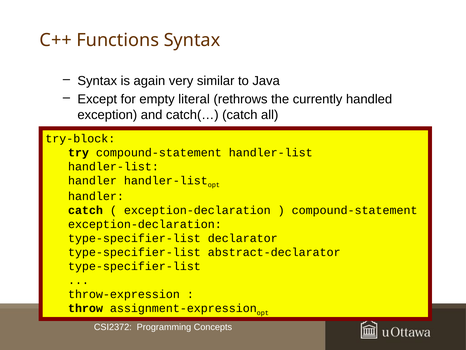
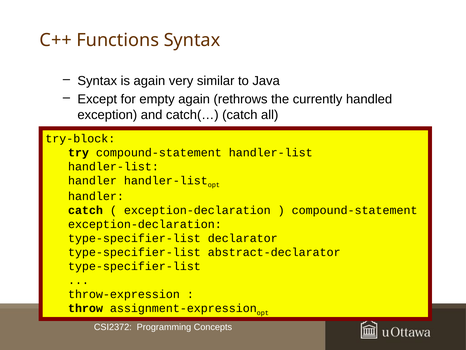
empty literal: literal -> again (194, 99)
